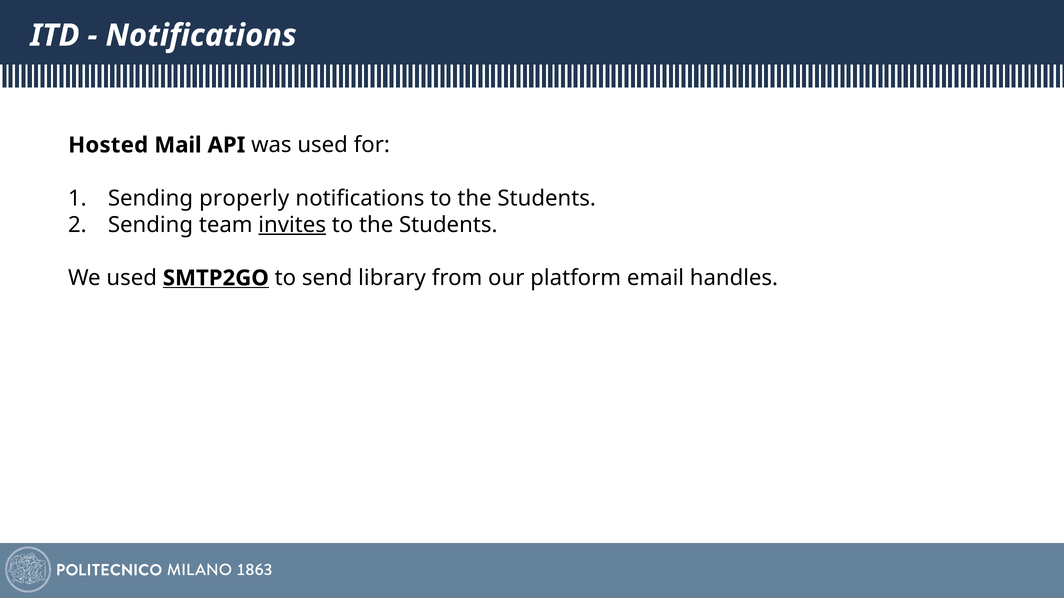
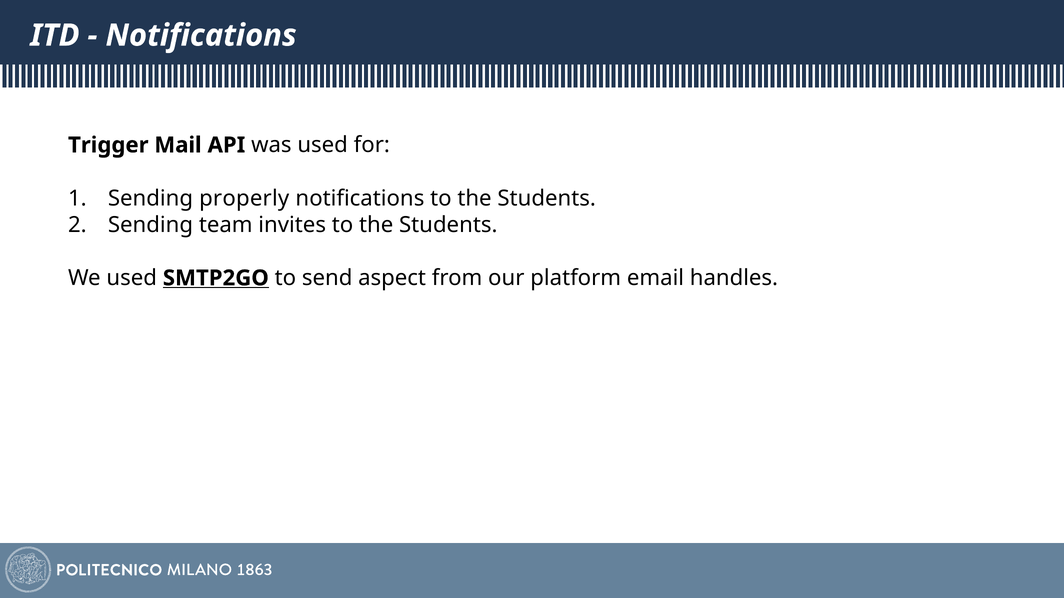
Hosted: Hosted -> Trigger (108, 145)
invites underline: present -> none (292, 225)
library: library -> aspect (392, 278)
